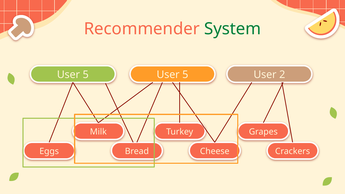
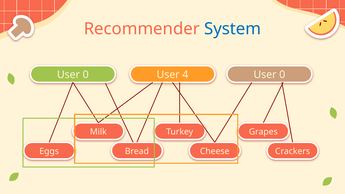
System colour: green -> blue (233, 29)
5: 5 -> 0 (86, 75)
5: 5 -> 4 (185, 75)
2: 2 -> 0 (282, 75)
